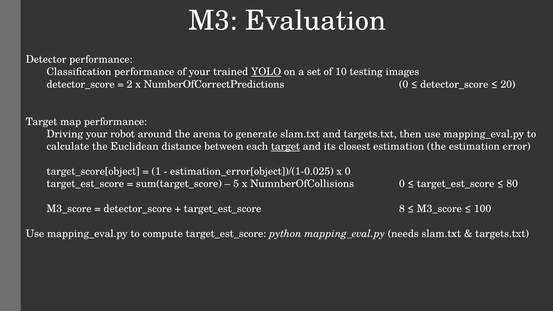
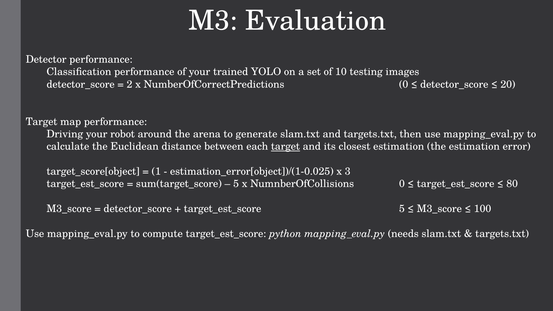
YOLO underline: present -> none (266, 72)
x 0: 0 -> 3 (348, 171)
target_est_score 8: 8 -> 5 (402, 209)
